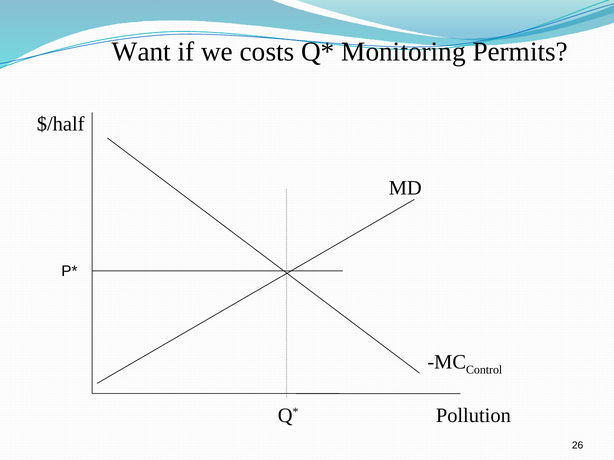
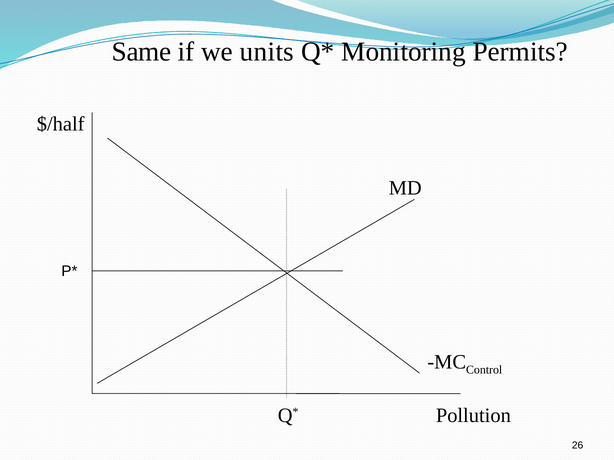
Want: Want -> Same (142, 52)
costs: costs -> units (267, 52)
